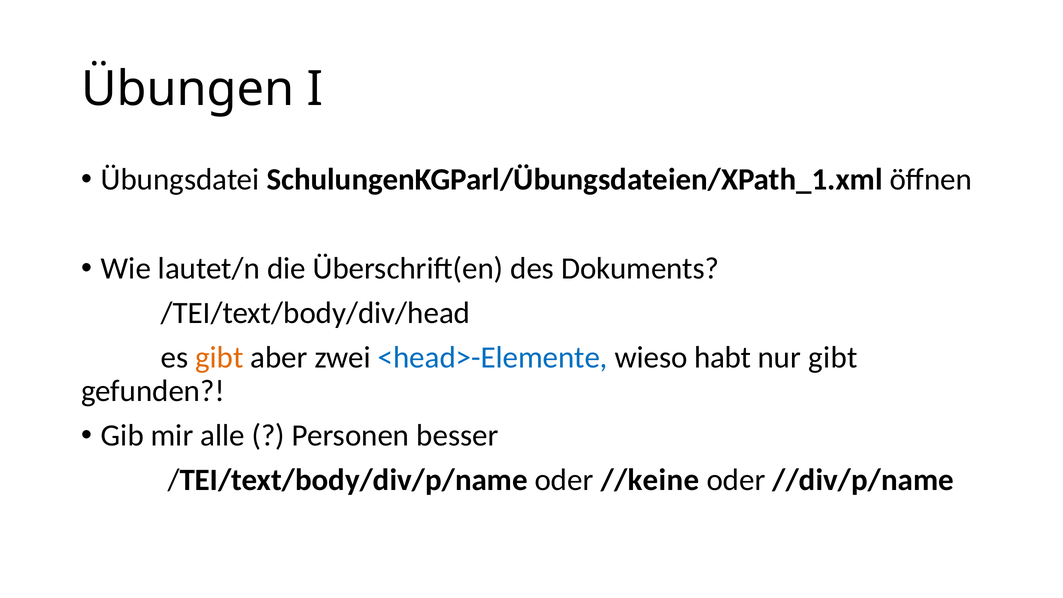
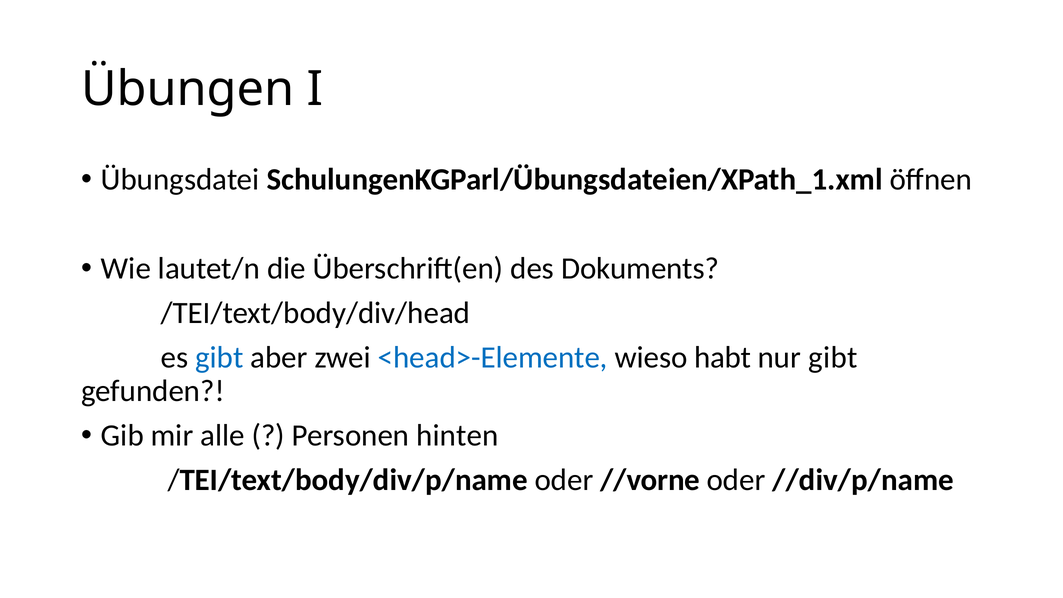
gibt colour: orange -> blue (219, 358)
besser: besser -> hinten (457, 436)
//keine: //keine -> //vorne (650, 480)
